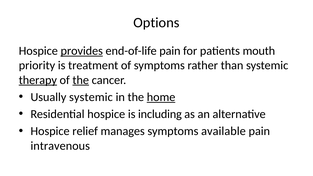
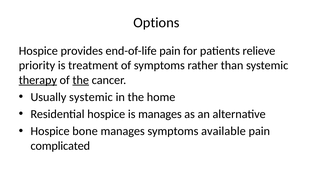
provides underline: present -> none (82, 51)
mouth: mouth -> relieve (259, 51)
home underline: present -> none (161, 97)
is including: including -> manages (160, 114)
relief: relief -> bone (85, 131)
intravenous: intravenous -> complicated (60, 146)
